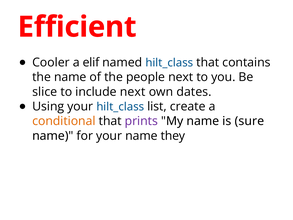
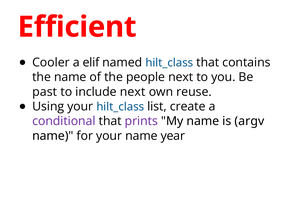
slice: slice -> past (45, 92)
dates: dates -> reuse (194, 92)
conditional colour: orange -> purple (64, 121)
sure: sure -> argv (249, 121)
they: they -> year (173, 136)
